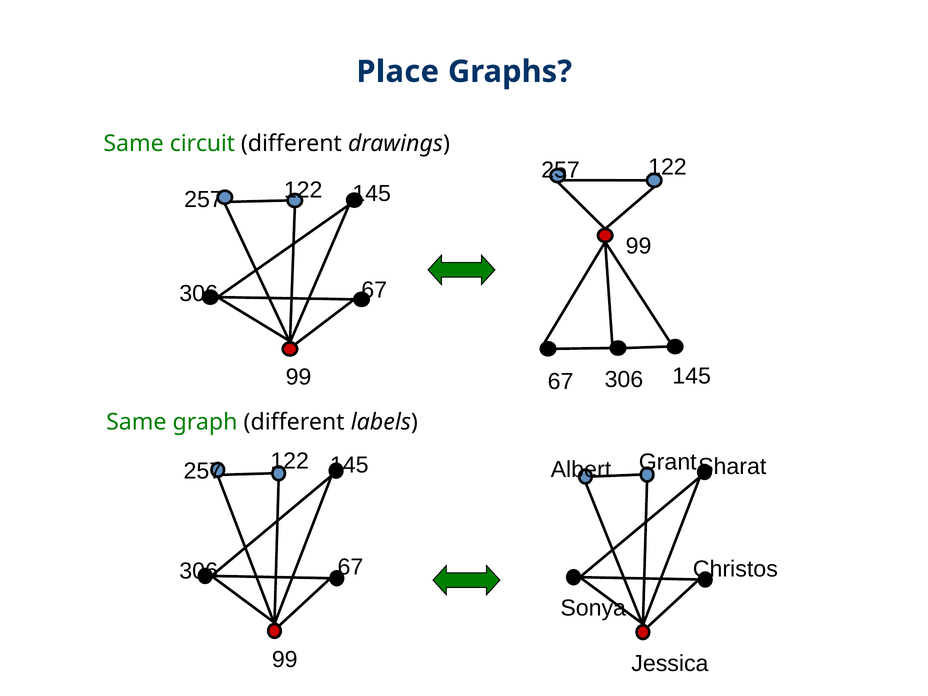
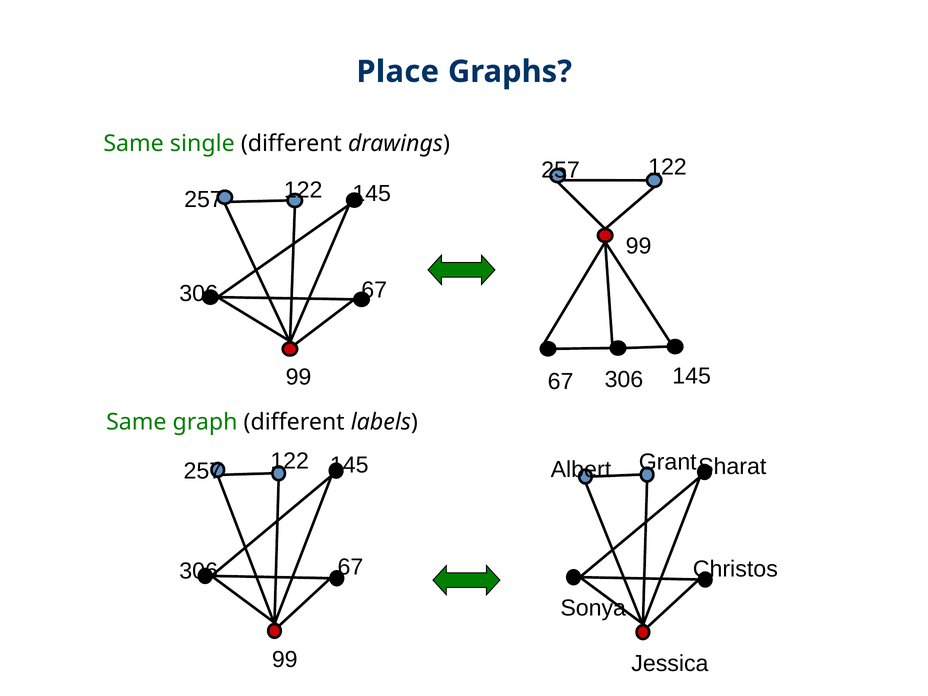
circuit: circuit -> single (202, 144)
